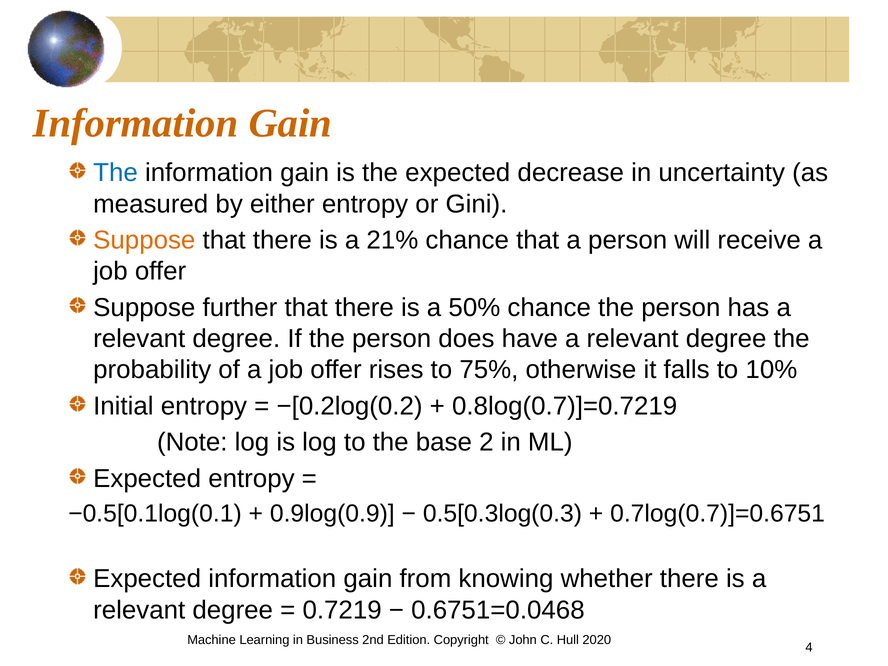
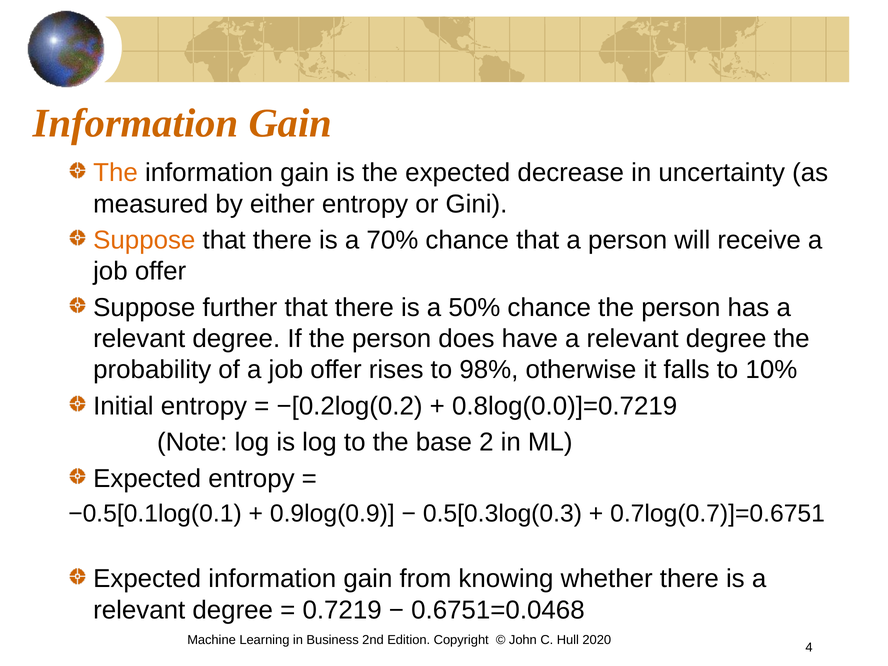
The colour: blue -> orange (116, 173)
21%: 21% -> 70% (392, 240)
75%: 75% -> 98% (489, 370)
0.8log(0.7)]=0.7219: 0.8log(0.7)]=0.7219 -> 0.8log(0.0)]=0.7219 (565, 406)
